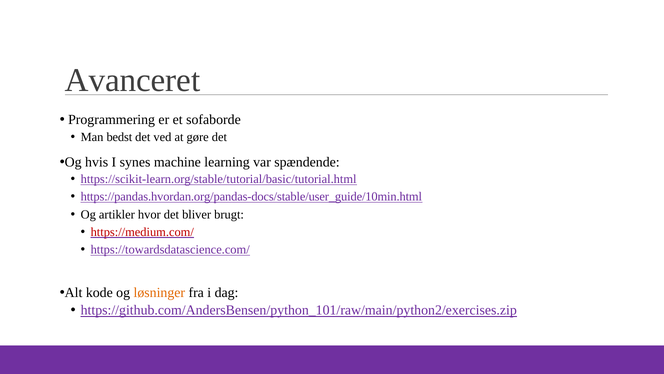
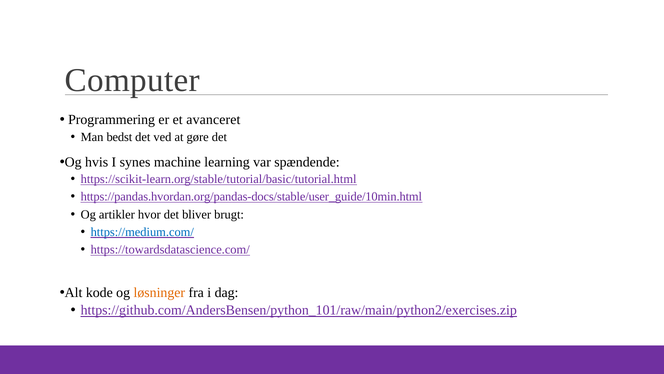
Avanceret: Avanceret -> Computer (132, 80)
sofaborde: sofaborde -> avanceret (213, 120)
https://medium.com/ colour: red -> blue (142, 232)
